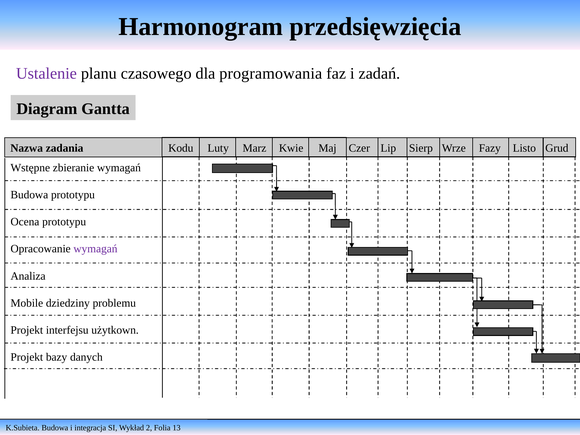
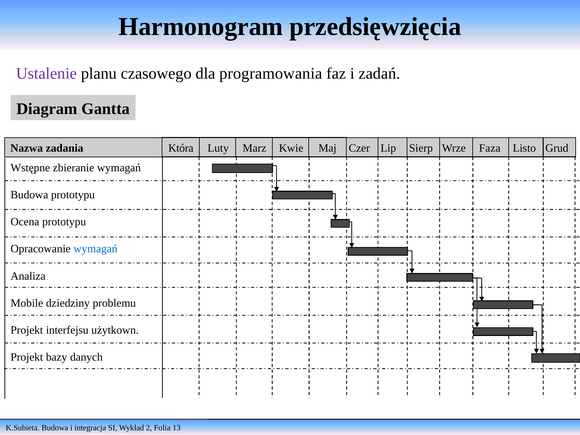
Kodu: Kodu -> Która (181, 148)
Fazy: Fazy -> Faza (490, 148)
wymagań colour: purple -> blue (95, 249)
